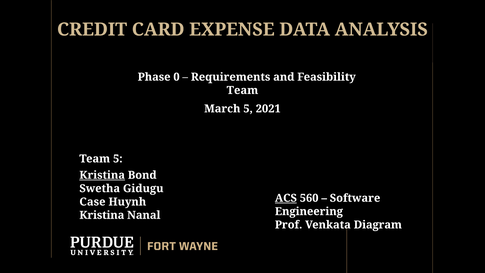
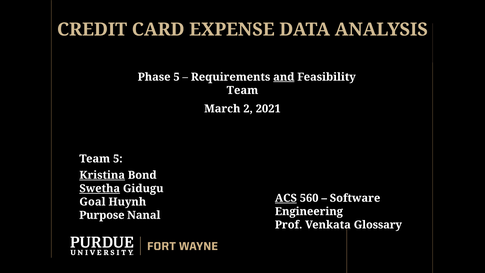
Phase 0: 0 -> 5 (176, 77)
and underline: none -> present (284, 77)
March 5: 5 -> 2 (248, 109)
Swetha underline: none -> present (100, 188)
Case: Case -> Goal (92, 202)
Kristina: Kristina -> Purpose (102, 215)
Diagram: Diagram -> Glossary (378, 225)
